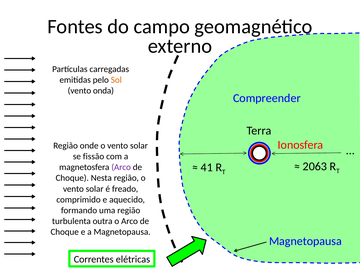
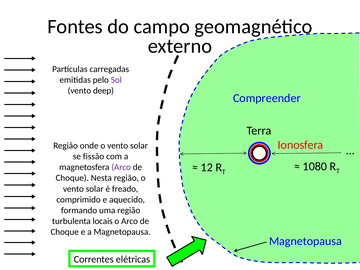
Sol colour: orange -> purple (116, 80)
onda: onda -> deep (103, 91)
41: 41 -> 12 (207, 167)
2063: 2063 -> 1080 (315, 166)
outra: outra -> locais (103, 221)
